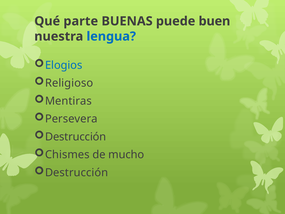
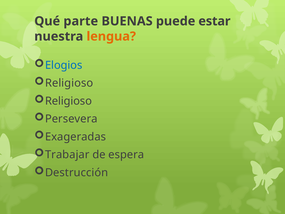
buen: buen -> estar (214, 21)
lengua colour: blue -> orange (111, 36)
Mentiras: Mentiras -> Religioso (68, 101)
Destrucción: Destrucción -> Exageradas (76, 137)
Chismes: Chismes -> Trabajar (67, 155)
mucho: mucho -> espera (126, 155)
